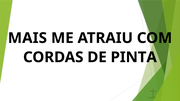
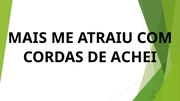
PINTA: PINTA -> ACHEI (134, 57)
